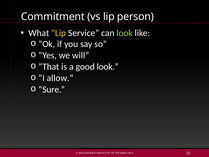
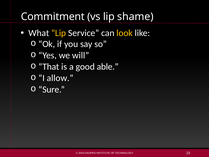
person: person -> shame (135, 17)
look colour: light green -> yellow (125, 33)
good look: look -> able (108, 67)
